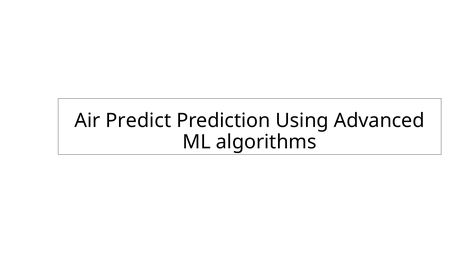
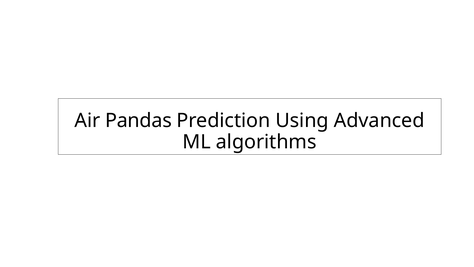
Predict: Predict -> Pandas (138, 120)
